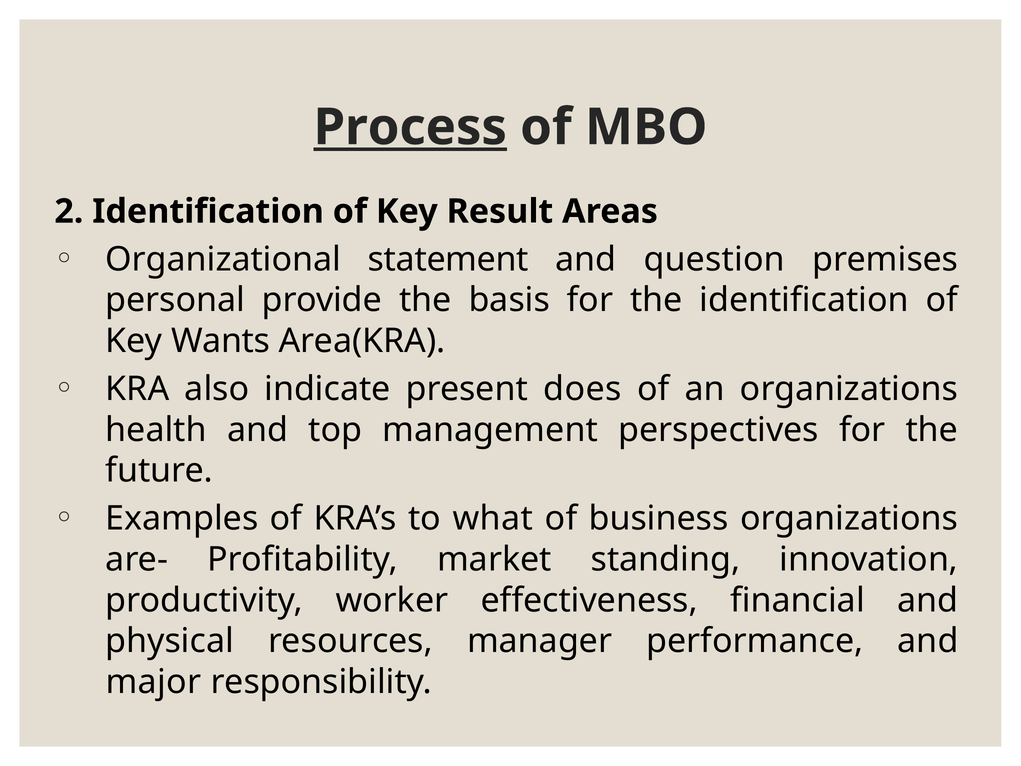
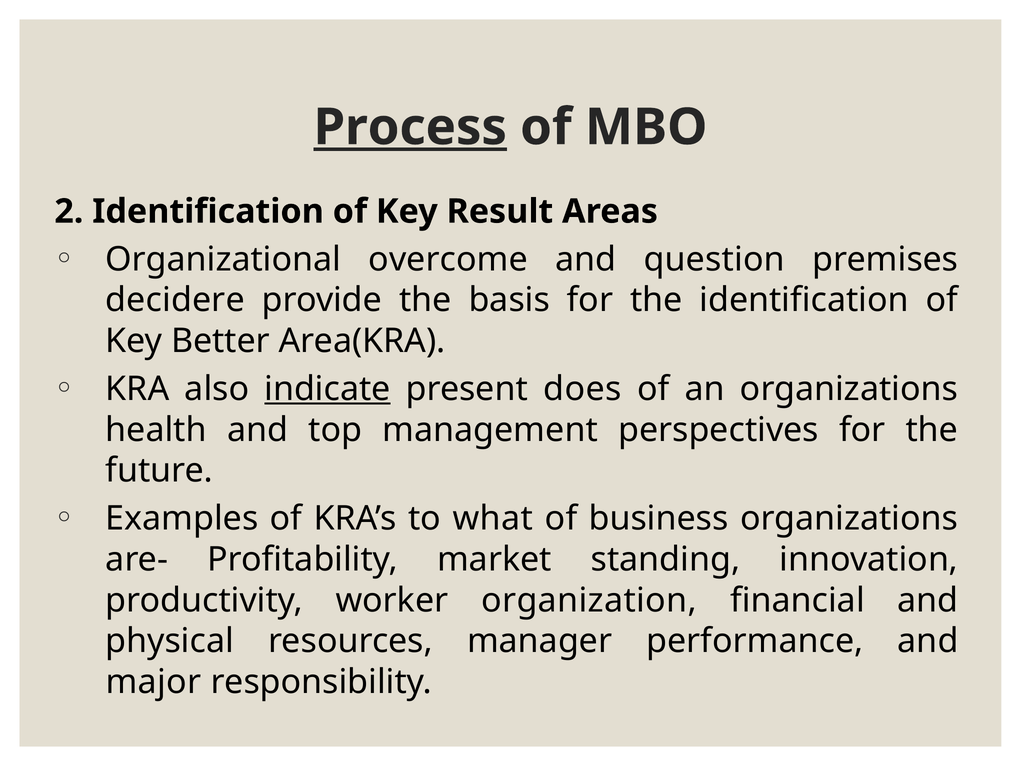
statement: statement -> overcome (448, 259)
personal: personal -> decidere (175, 300)
Wants: Wants -> Better (221, 341)
indicate underline: none -> present (327, 389)
effectiveness: effectiveness -> organization (589, 600)
